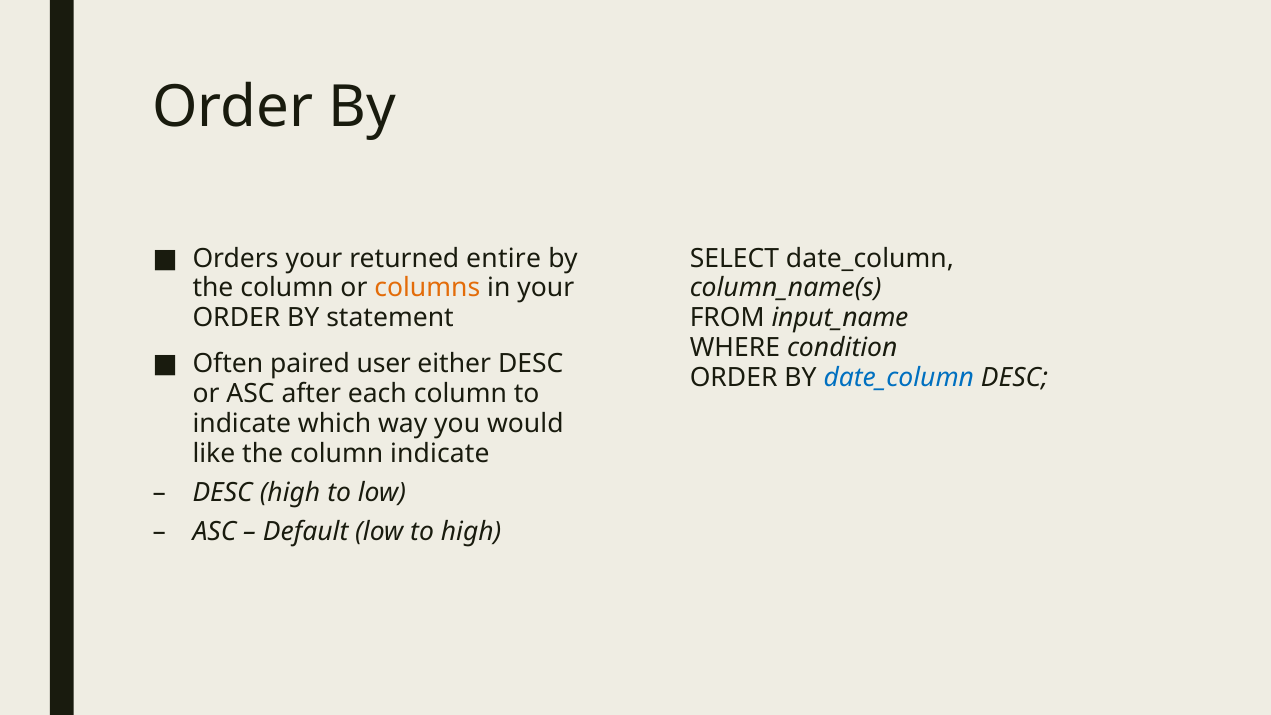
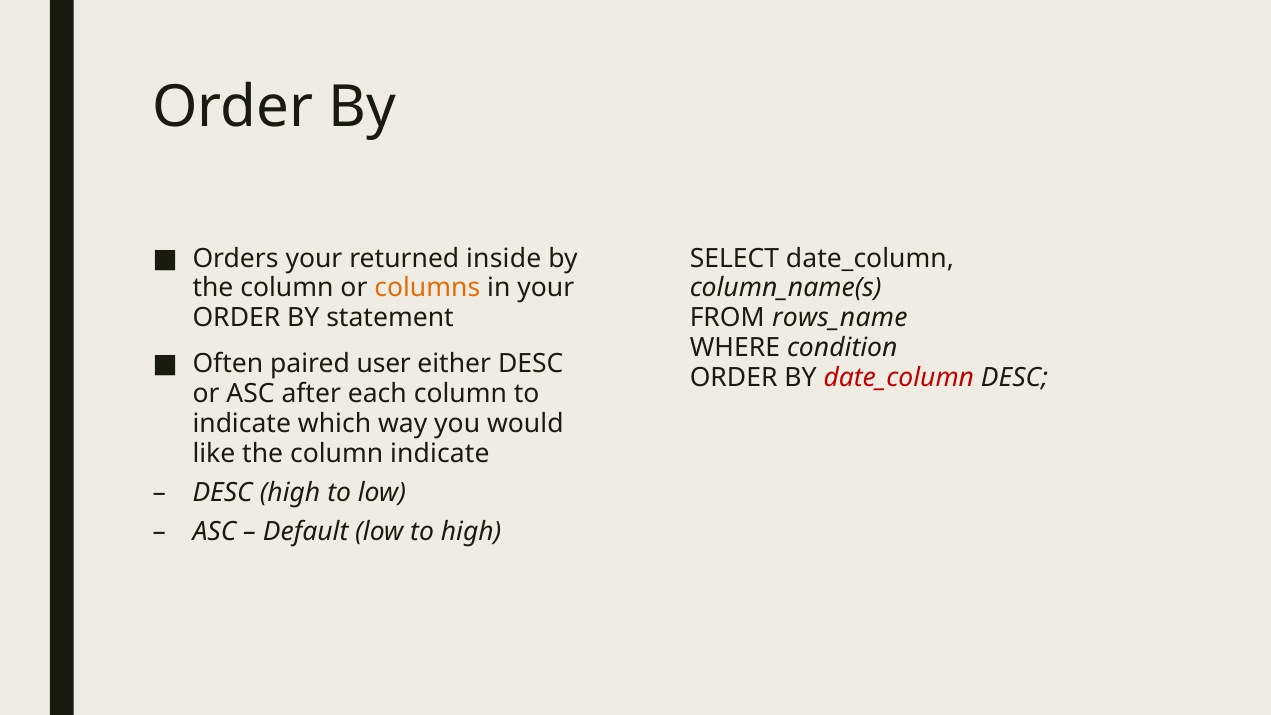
entire: entire -> inside (504, 258)
input_name: input_name -> rows_name (840, 318)
date_column colour: blue -> red (899, 378)
